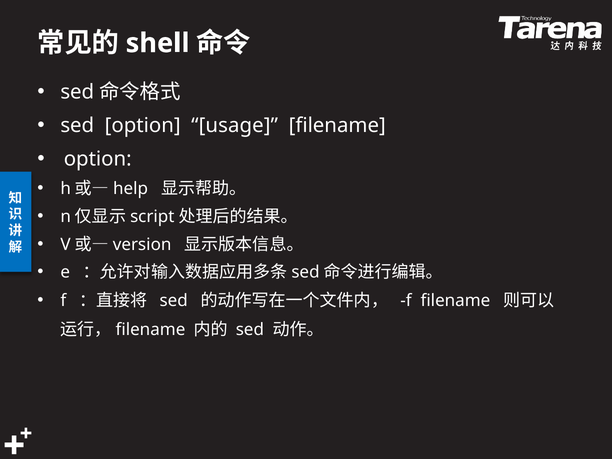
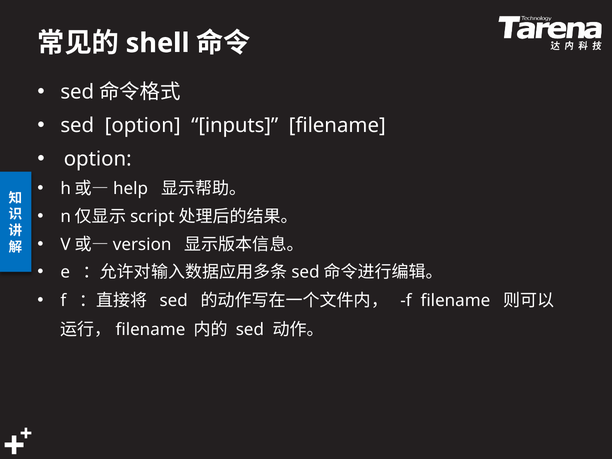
usage: usage -> inputs (235, 126)
